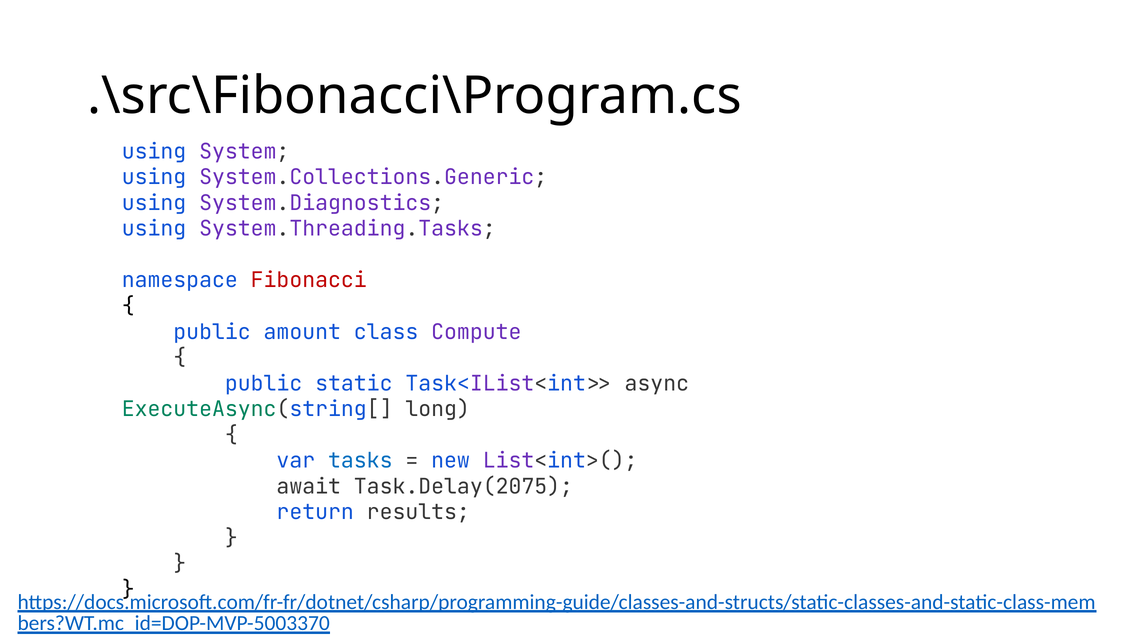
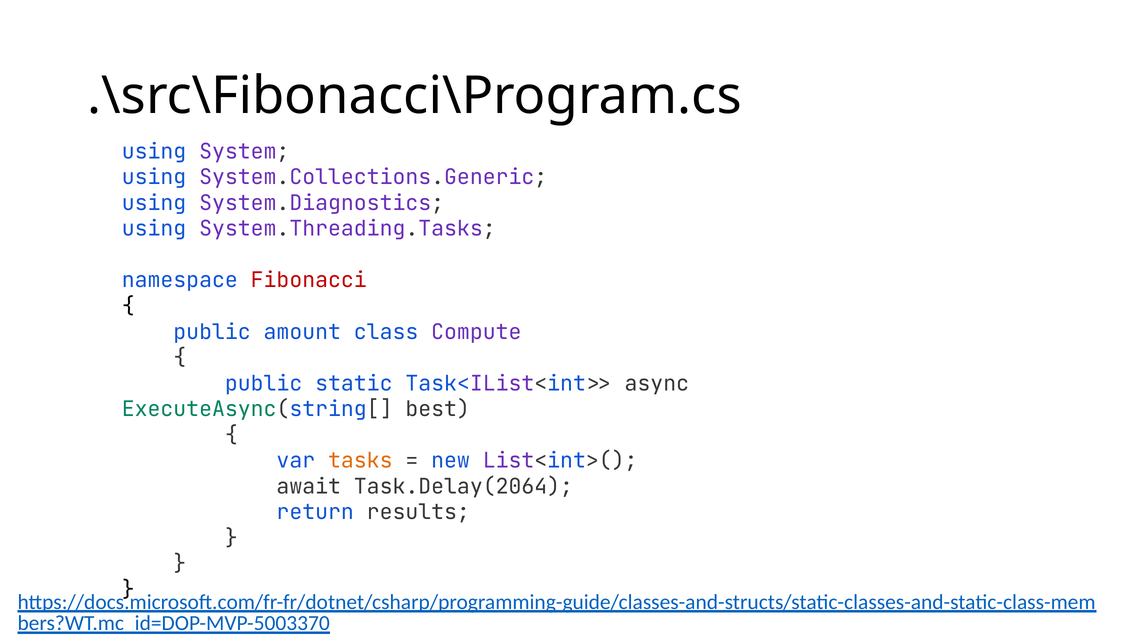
long: long -> best (438, 410)
tasks colour: blue -> orange (360, 461)
Task.Delay(2075: Task.Delay(2075 -> Task.Delay(2064 (463, 487)
